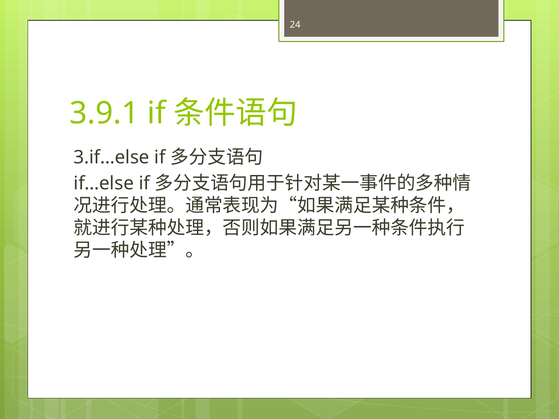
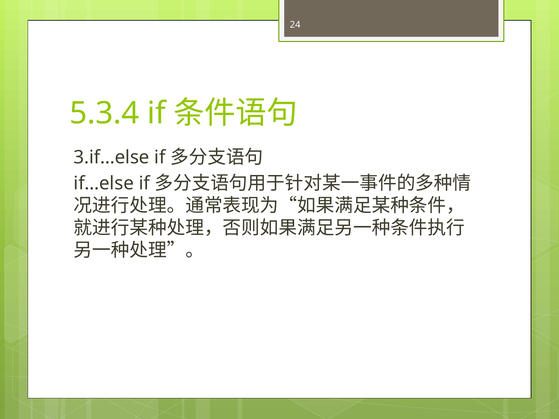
3.9.1: 3.9.1 -> 5.3.4 (104, 113)
